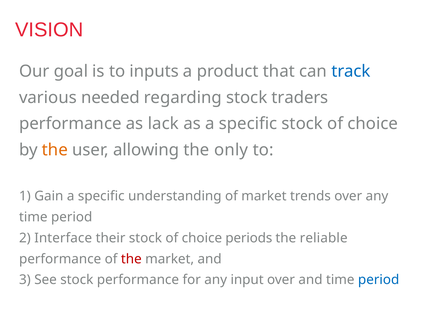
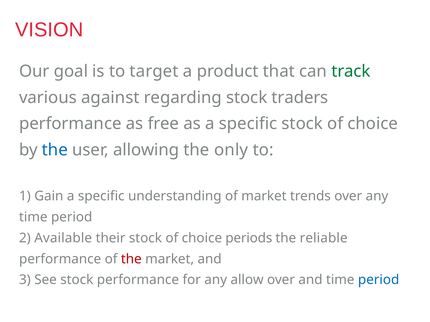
inputs: inputs -> target (154, 72)
track colour: blue -> green (351, 72)
needed: needed -> against (110, 98)
lack: lack -> free (163, 124)
the colour: orange -> blue (55, 150)
Interface: Interface -> Available (63, 238)
input: input -> allow (247, 280)
